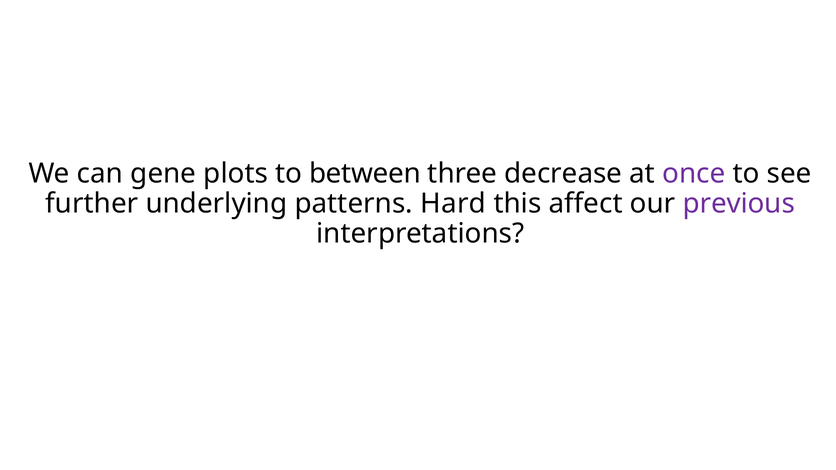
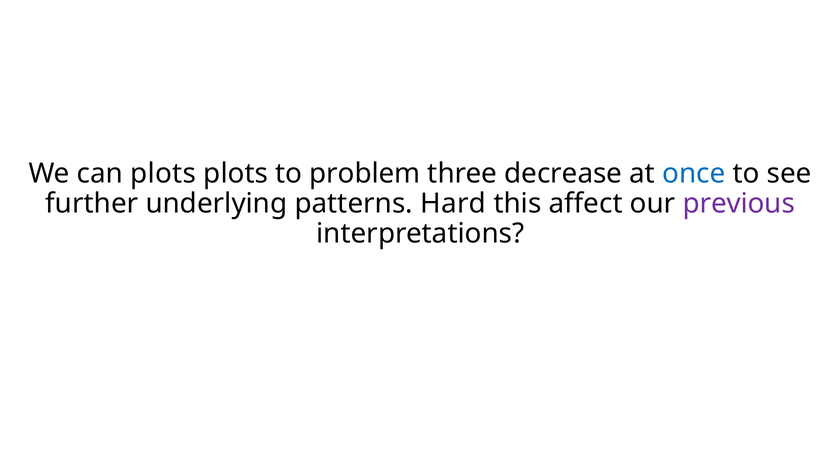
can gene: gene -> plots (163, 174)
between: between -> problem (365, 174)
once colour: purple -> blue (694, 174)
